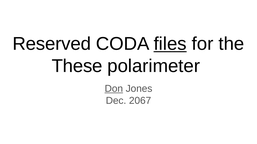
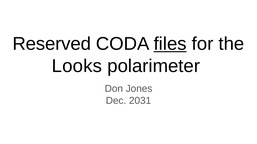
These: These -> Looks (77, 66)
Don underline: present -> none (114, 89)
2067: 2067 -> 2031 (140, 101)
